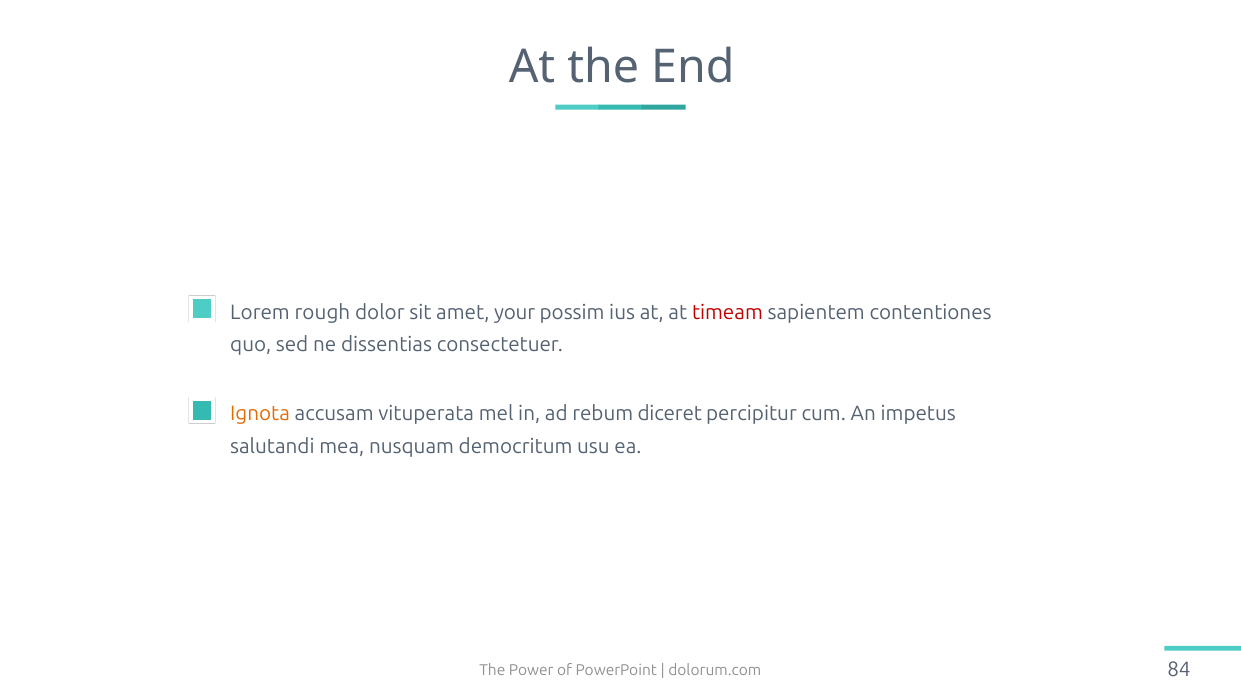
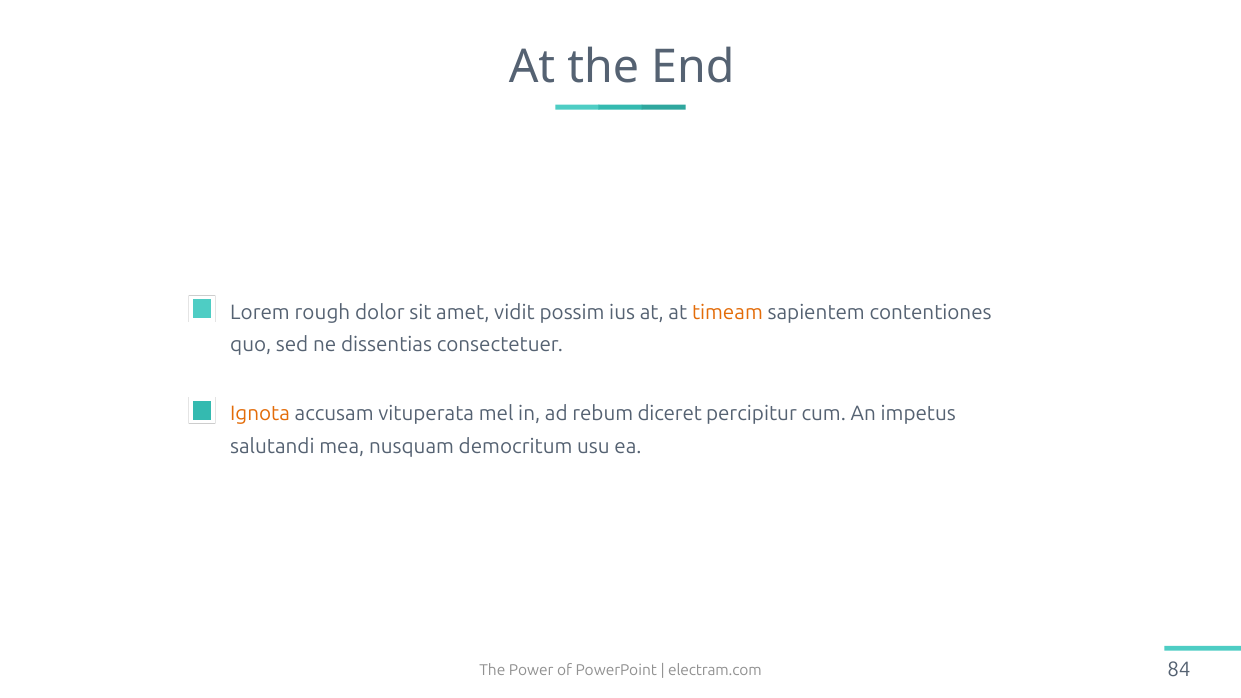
your: your -> vidit (514, 312)
timeam colour: red -> orange (727, 312)
dolorum.com: dolorum.com -> electram.com (715, 670)
